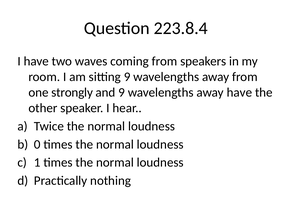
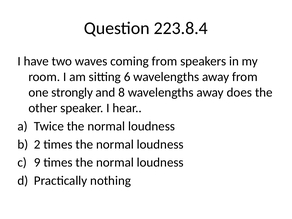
sitting 9: 9 -> 6 (127, 77)
and 9: 9 -> 8 (122, 92)
away have: have -> does (239, 92)
0: 0 -> 2 (37, 144)
1: 1 -> 9 (37, 163)
